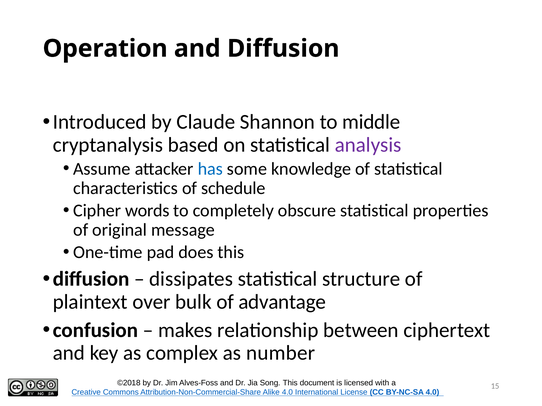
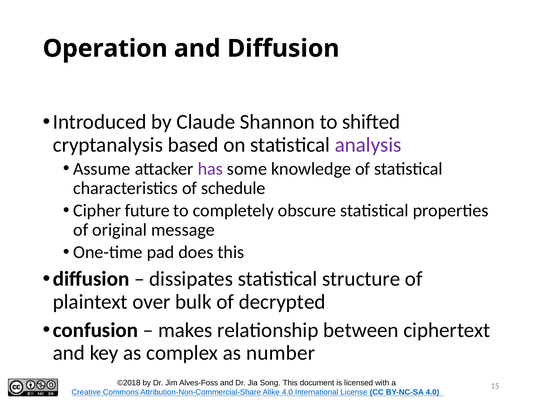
middle: middle -> shifted (371, 122)
has colour: blue -> purple (210, 169)
words: words -> future (147, 211)
advantage: advantage -> decrypted (282, 302)
